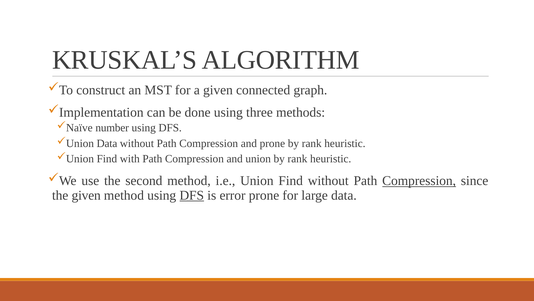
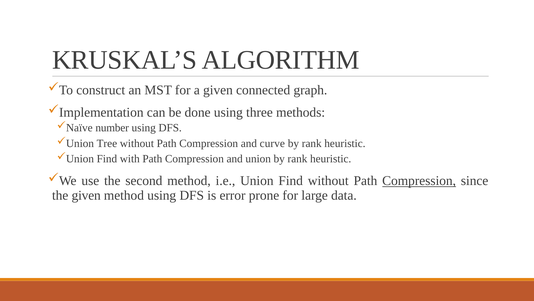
Data: Data -> Tree (107, 143)
and prone: prone -> curve (272, 143)
DFS underline: present -> none (192, 195)
